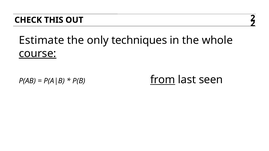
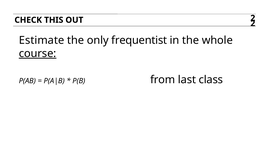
techniques: techniques -> frequentist (139, 40)
from underline: present -> none (163, 80)
seen: seen -> class (211, 80)
